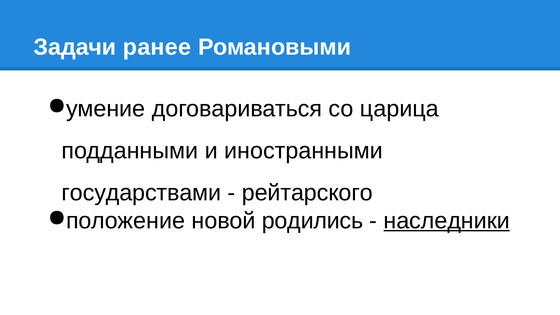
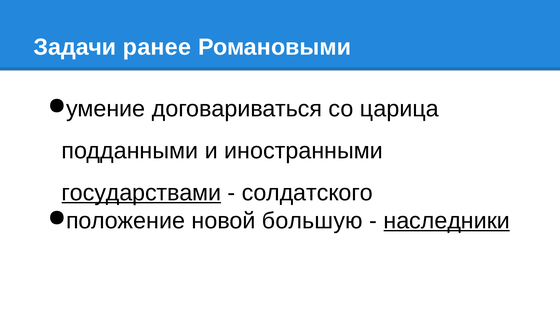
государствами underline: none -> present (141, 193)
рейтарского: рейтарского -> солдатского (307, 193)
родились: родились -> большую (312, 221)
